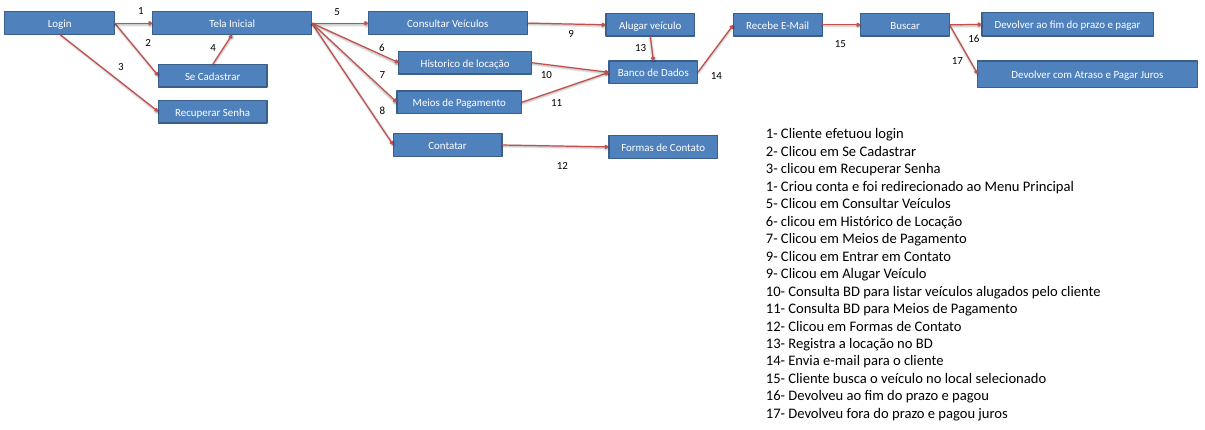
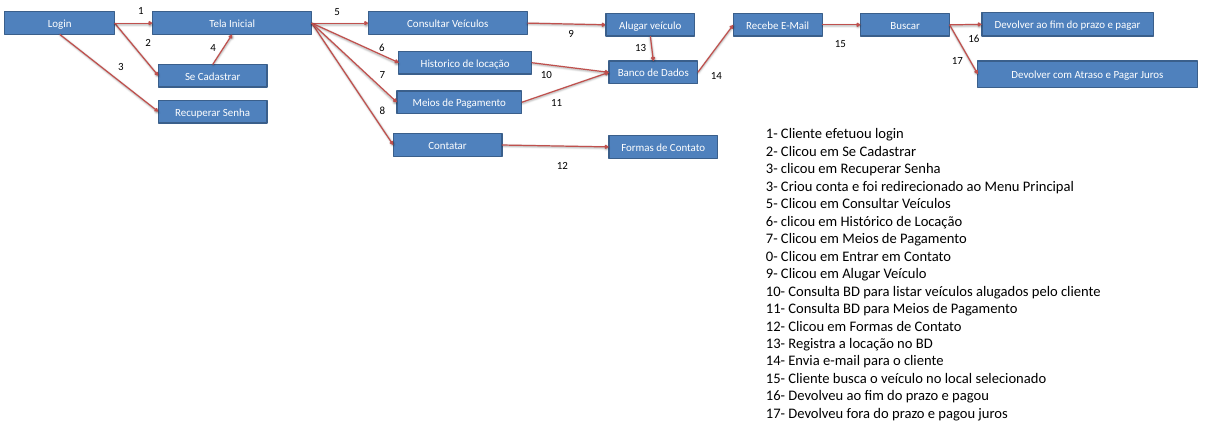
1-: 1- -> 3- (772, 187)
9-: 9- -> 0- (772, 257)
